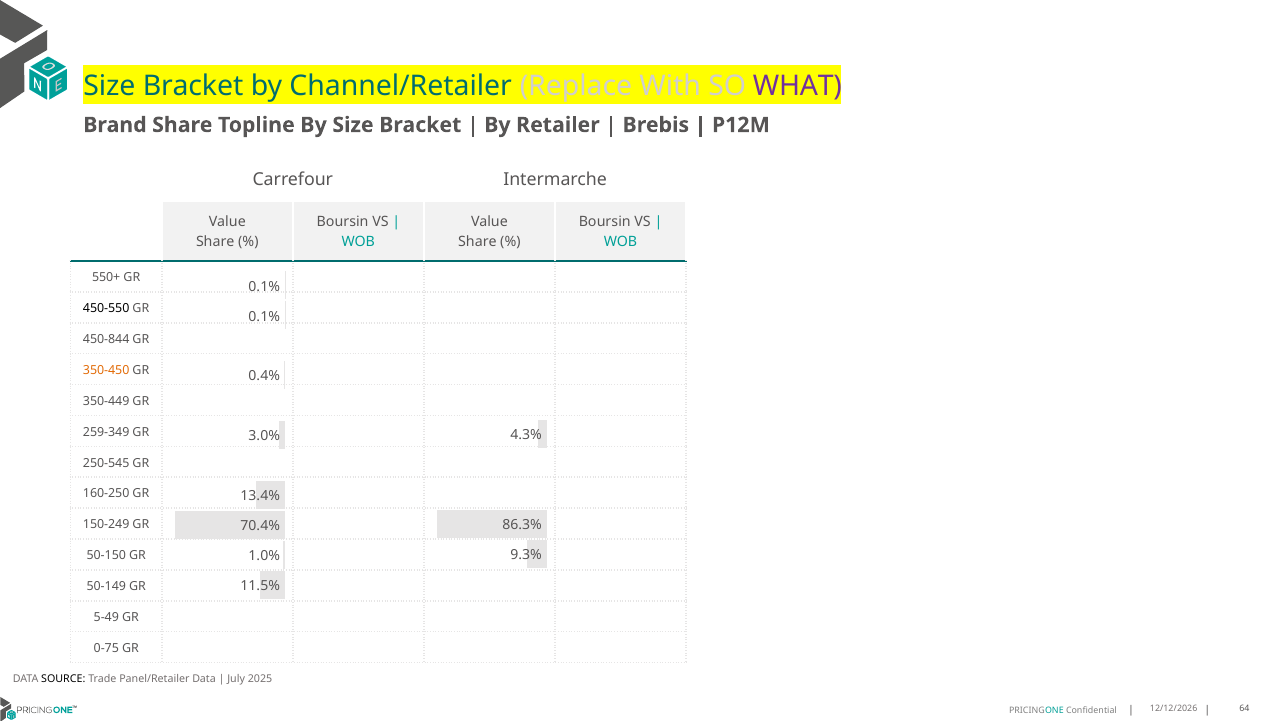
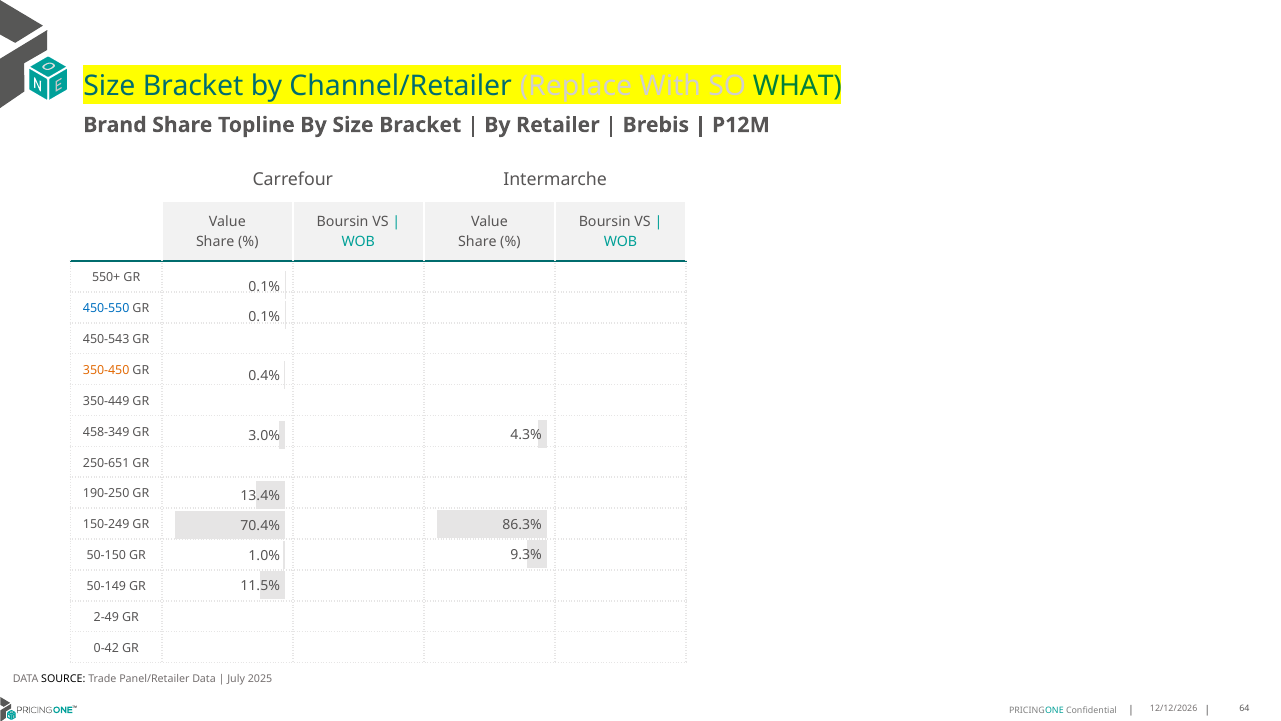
WHAT colour: purple -> green (797, 86)
450-550 colour: black -> blue (106, 308)
450-844: 450-844 -> 450-543 (106, 339)
259-349: 259-349 -> 458-349 (106, 432)
250-545: 250-545 -> 250-651 (106, 463)
160-250: 160-250 -> 190-250 (106, 494)
5-49: 5-49 -> 2-49 (106, 617)
0-75: 0-75 -> 0-42 (106, 648)
